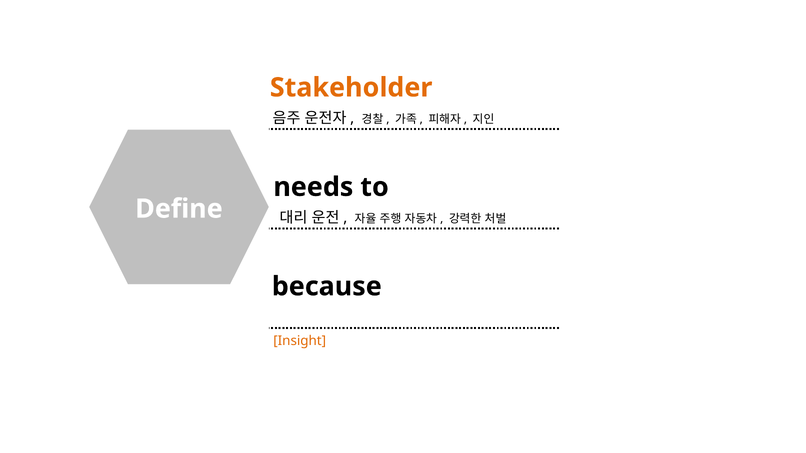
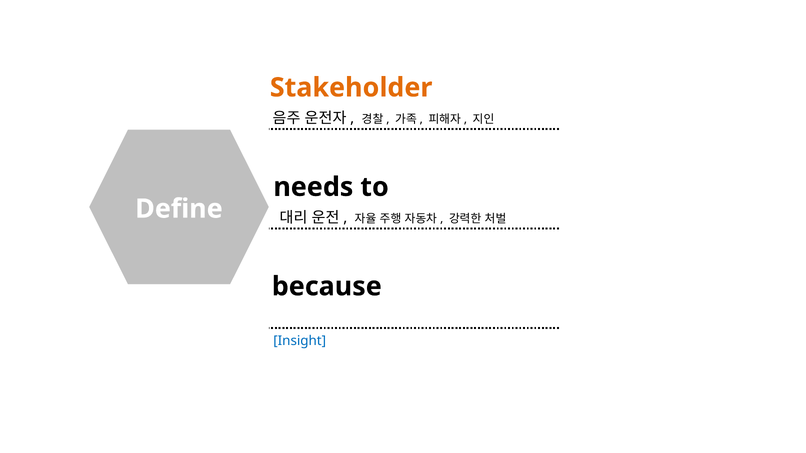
Insight colour: orange -> blue (300, 341)
